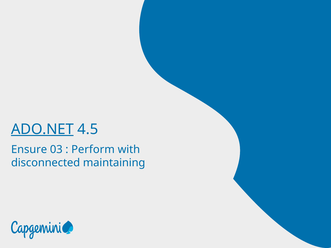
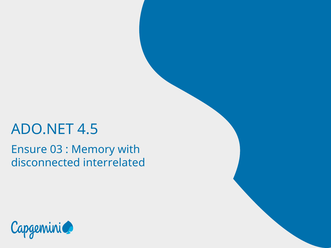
ADO.NET underline: present -> none (42, 129)
Perform: Perform -> Memory (93, 150)
maintaining: maintaining -> interrelated (114, 163)
